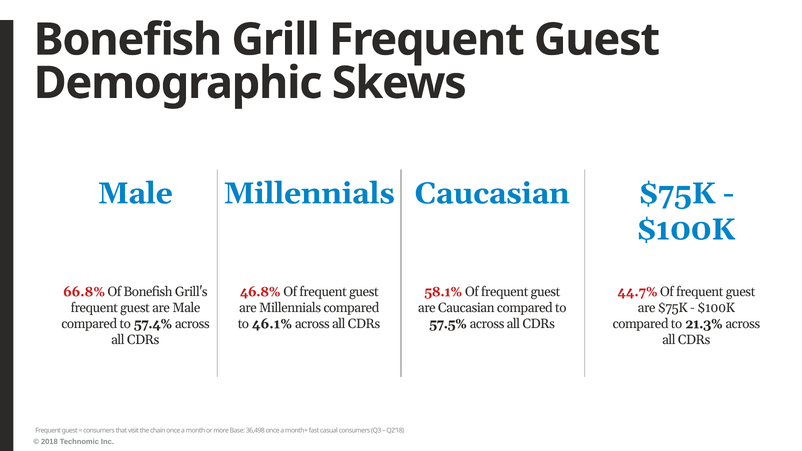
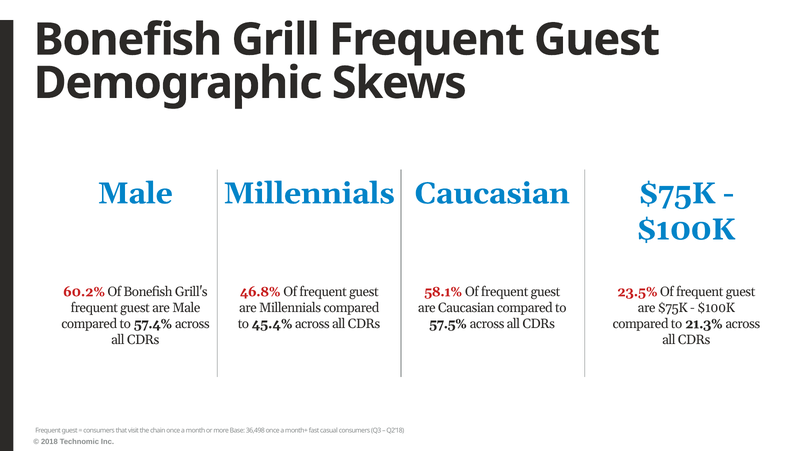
66.8%: 66.8% -> 60.2% (84, 292)
44.7%: 44.7% -> 23.5% (637, 292)
46.1%: 46.1% -> 45.4% (272, 324)
